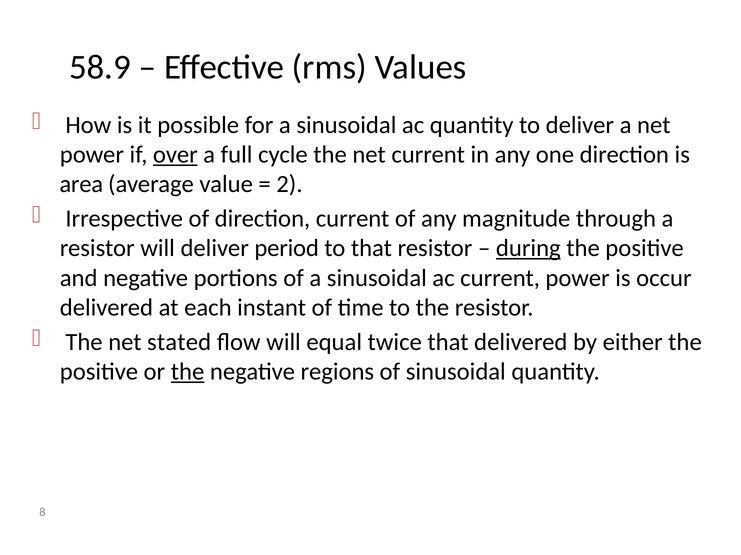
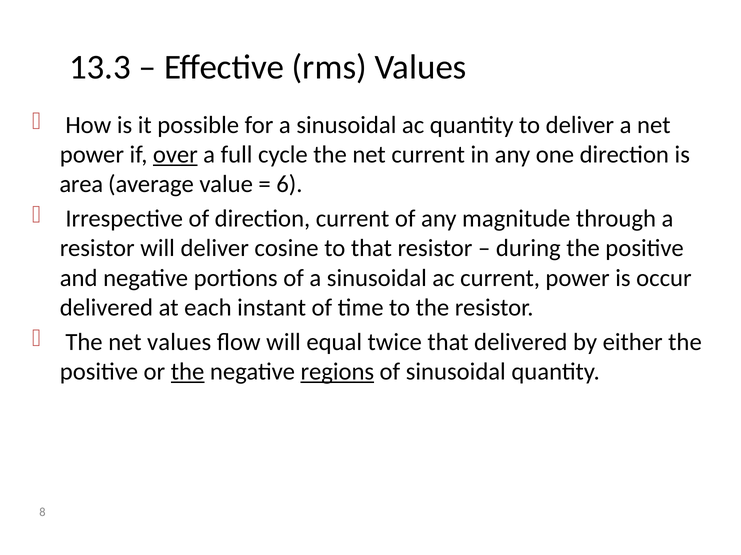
58.9: 58.9 -> 13.3 (100, 67)
2: 2 -> 6 (289, 184)
period: period -> cosine (287, 249)
during underline: present -> none (528, 249)
net stated: stated -> values (179, 342)
regions underline: none -> present (337, 372)
